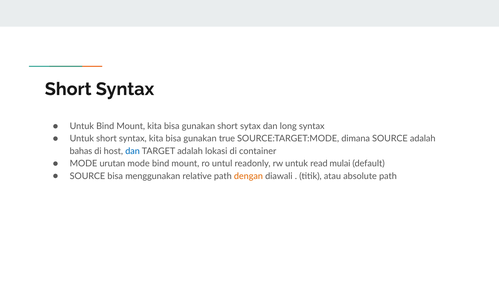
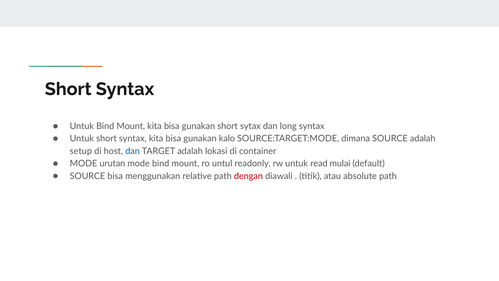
true: true -> kalo (227, 139)
bahas: bahas -> setup (81, 151)
dengan colour: orange -> red (248, 176)
